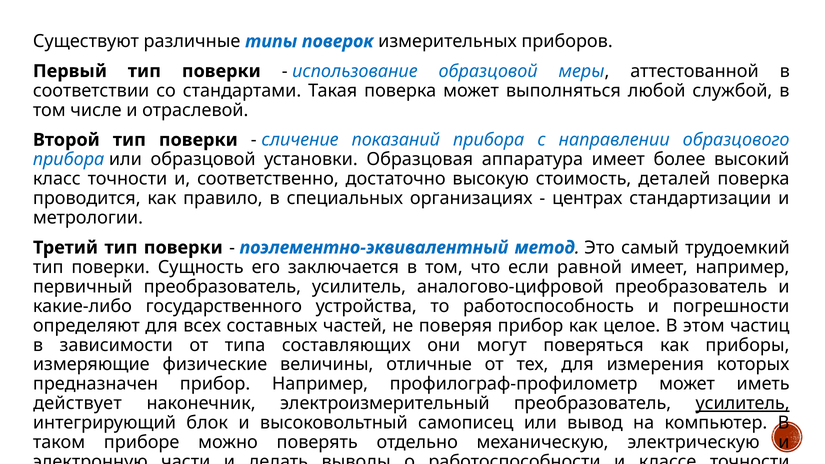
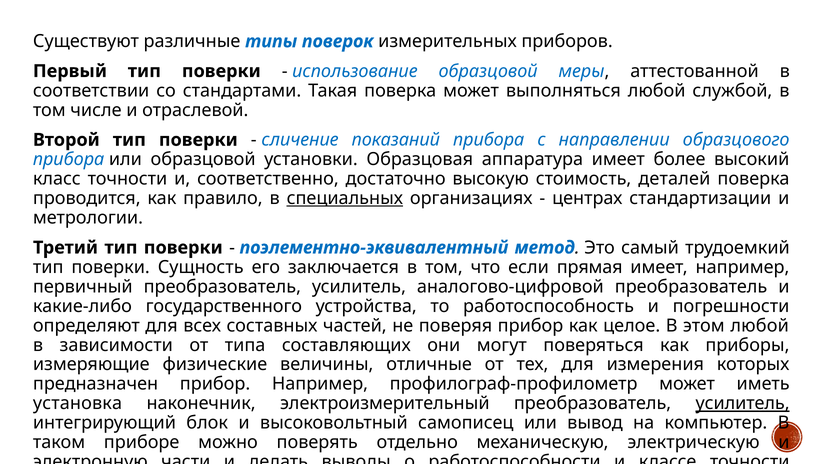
специальных underline: none -> present (345, 198)
равной: равной -> прямая (590, 267)
этом частиц: частиц -> любой (760, 326)
действует: действует -> установка (78, 404)
